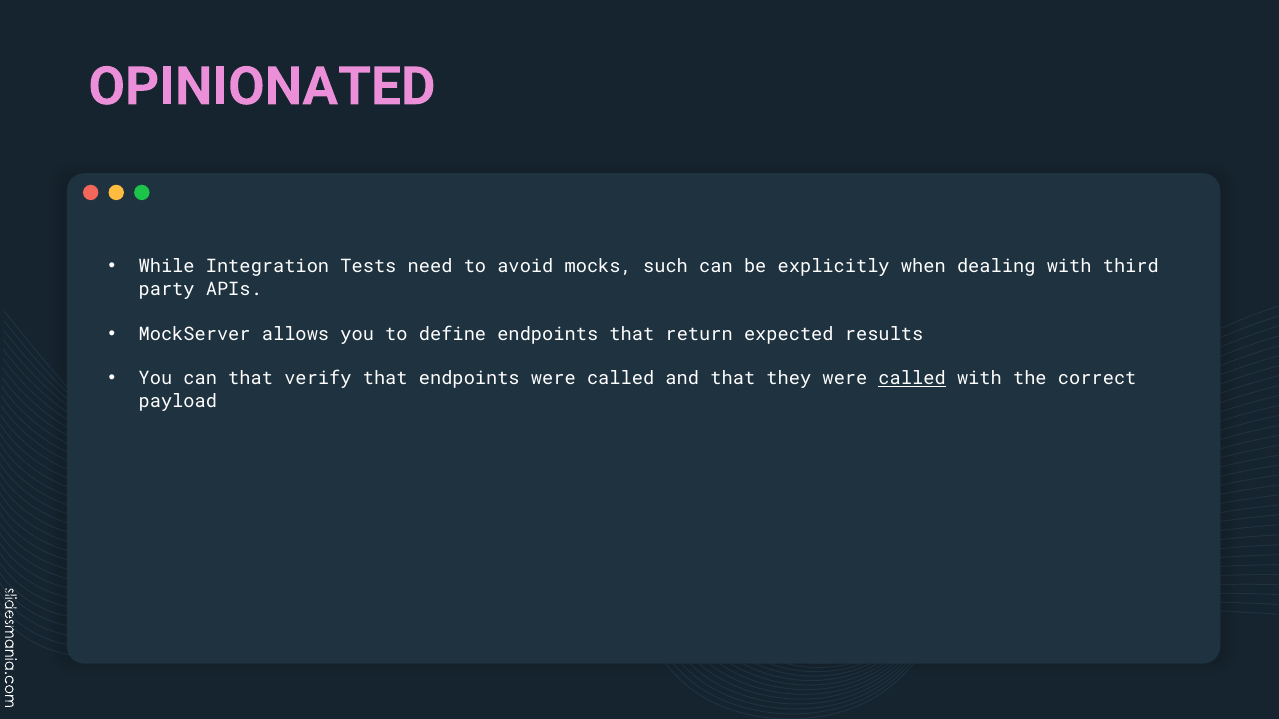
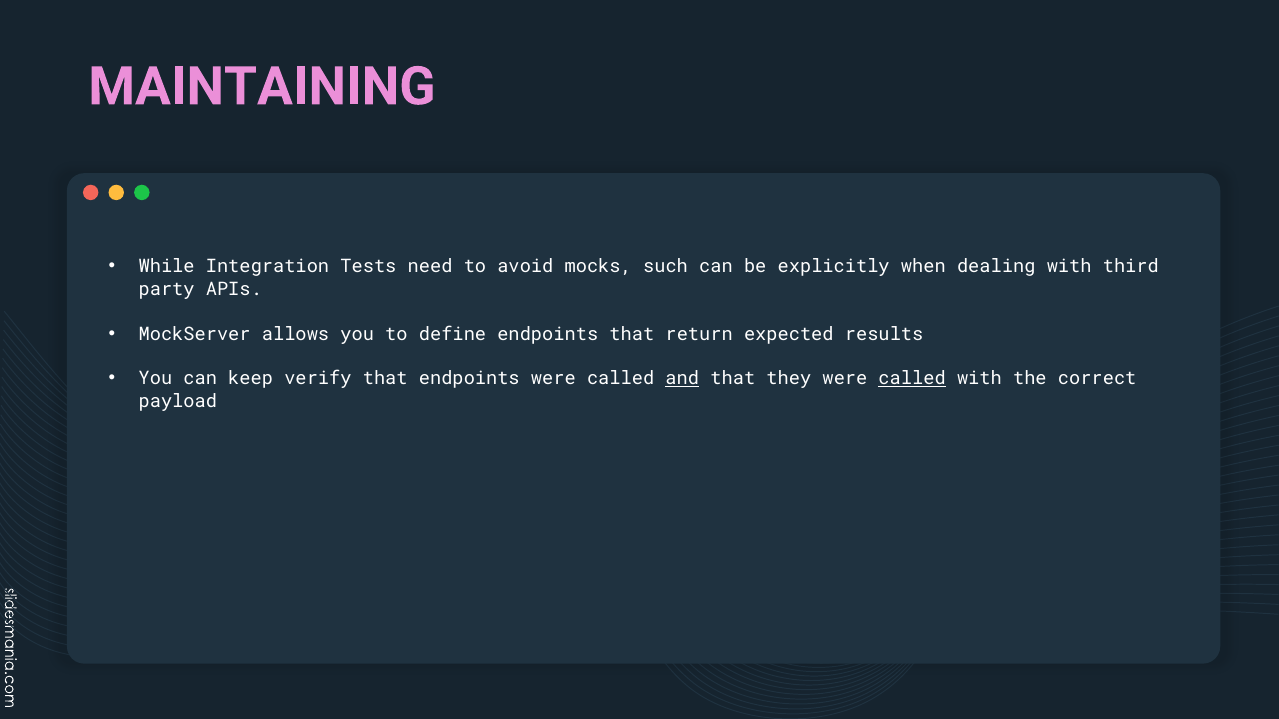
OPINIONATED: OPINIONATED -> MAINTAINING (262, 87)
can that: that -> keep (251, 379)
and underline: none -> present (682, 379)
